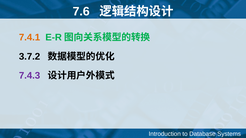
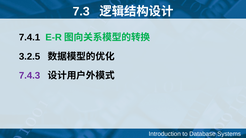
7.6: 7.6 -> 7.3 (81, 12)
7.4.1 colour: orange -> black (30, 38)
3.7.2: 3.7.2 -> 3.2.5 (30, 57)
